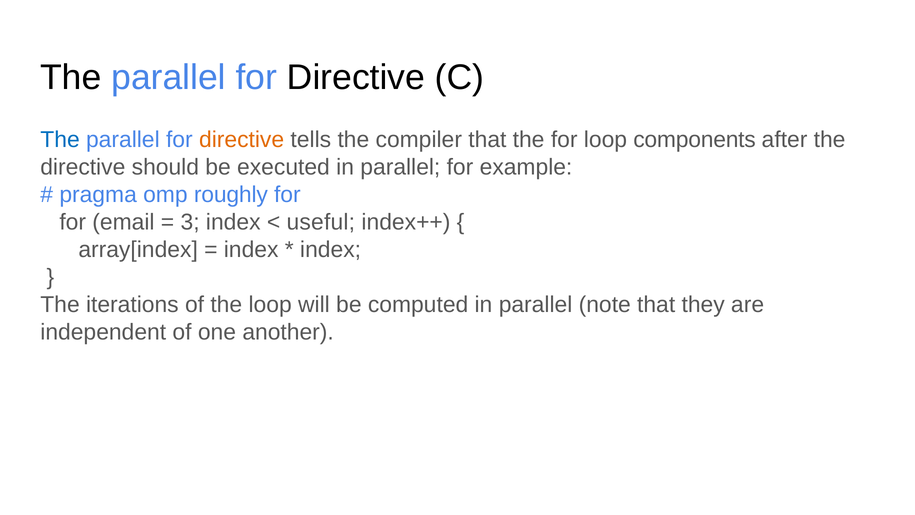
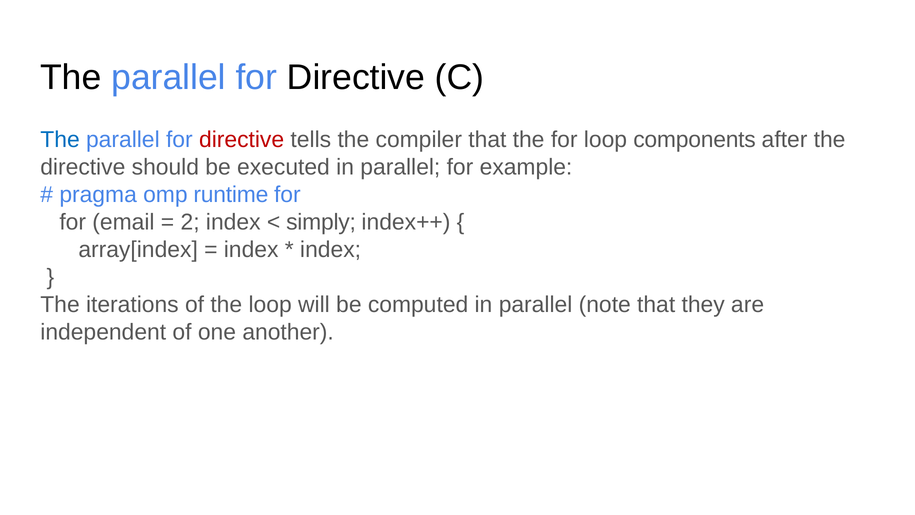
directive colour: orange -> red (242, 140)
roughly: roughly -> runtime (231, 195)
3: 3 -> 2 (190, 222)
useful: useful -> simply (321, 222)
